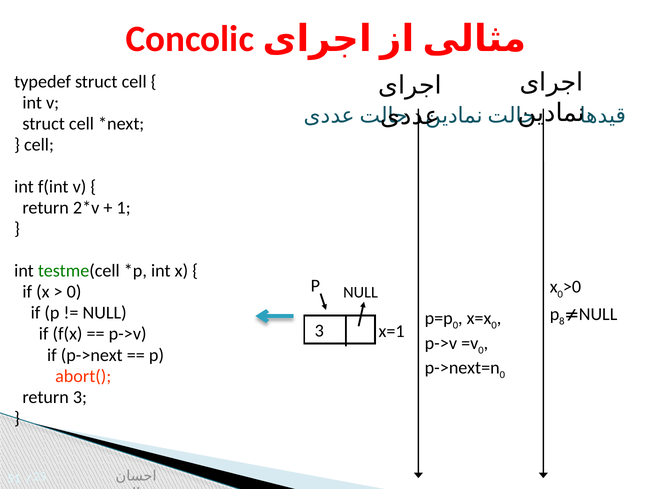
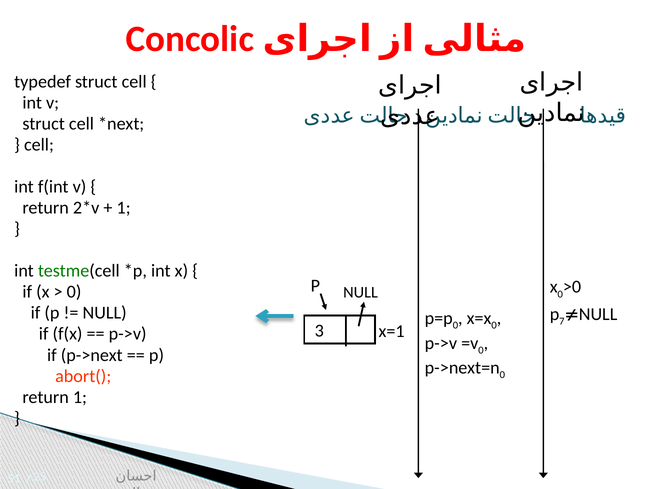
8: 8 -> 7 (562, 321)
return 3: 3 -> 1 (80, 397)
